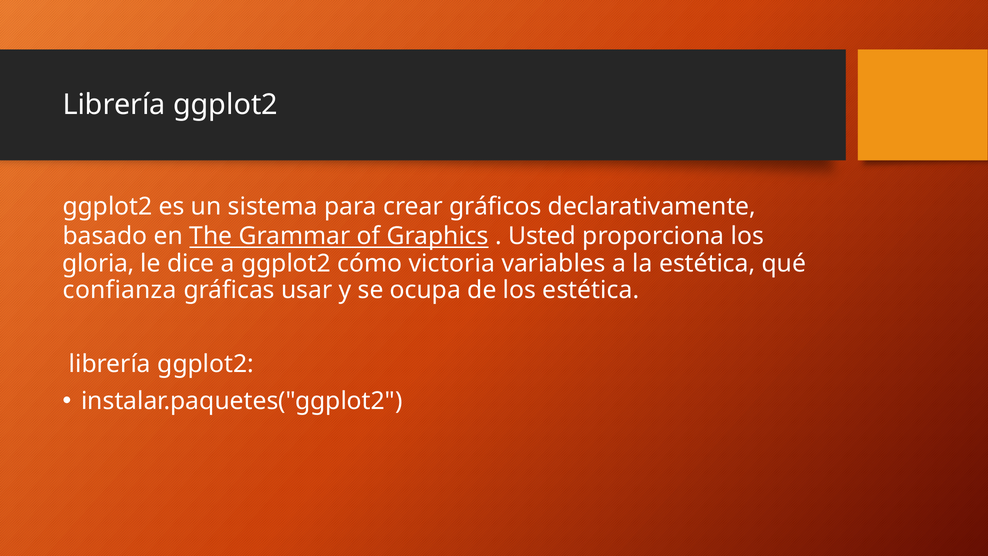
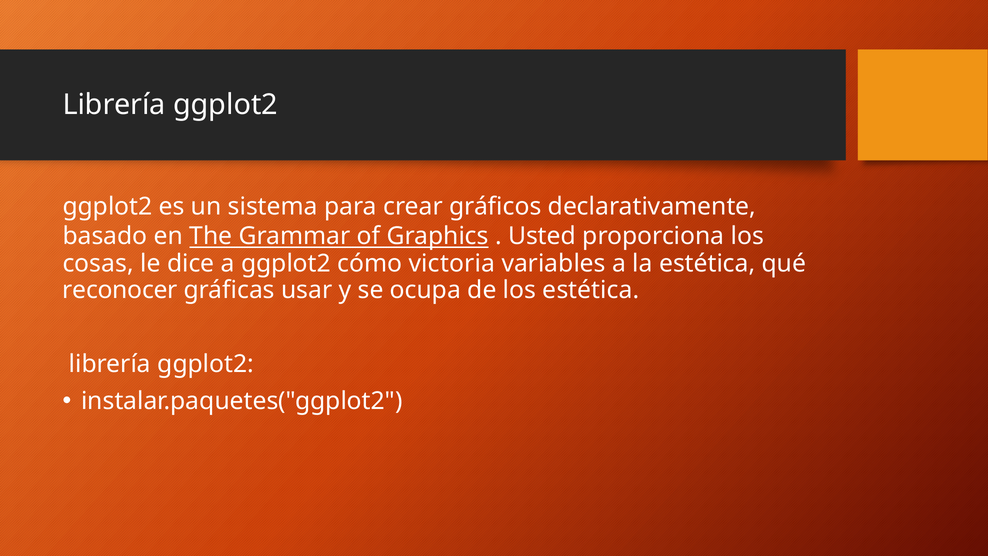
gloria: gloria -> cosas (98, 263)
confianza: confianza -> reconocer (120, 290)
